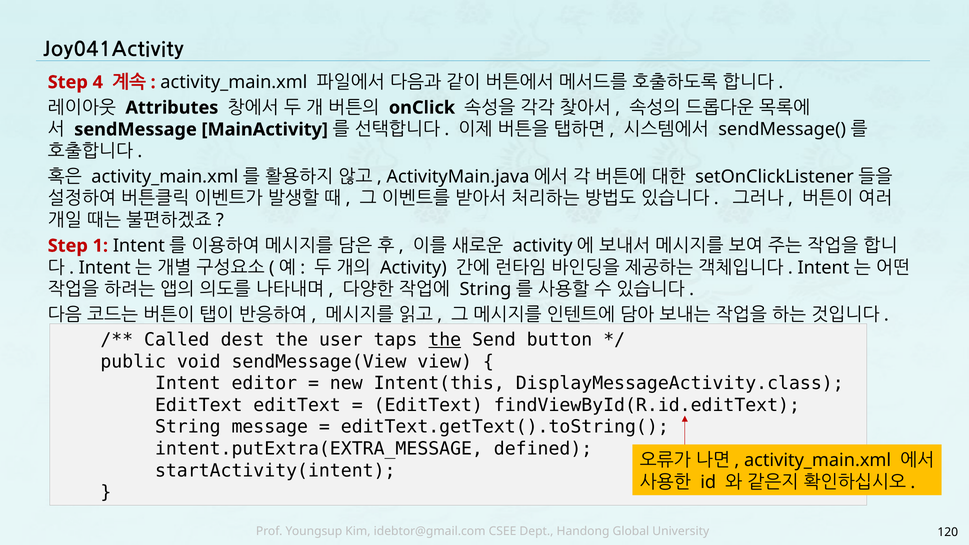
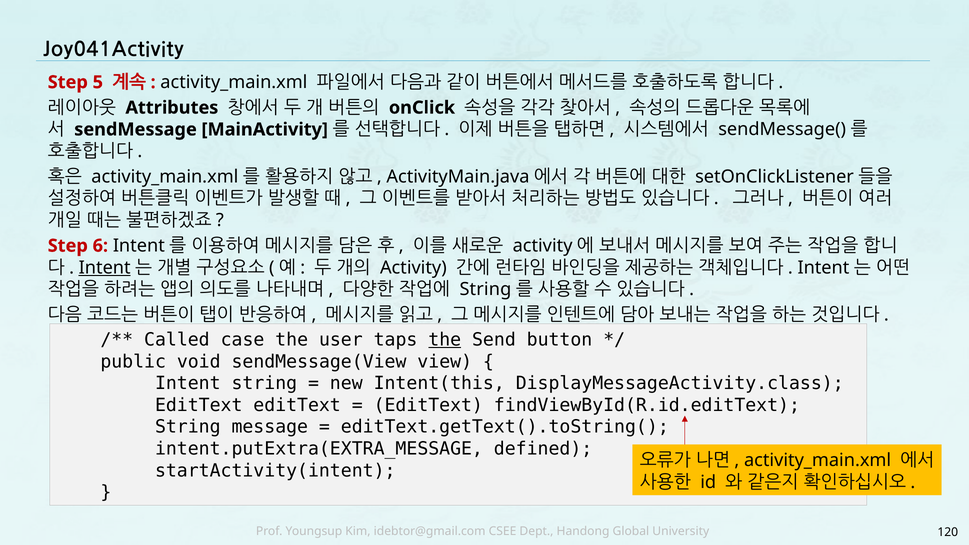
4: 4 -> 5 (98, 82)
1: 1 -> 6 (100, 246)
Intent underline: none -> present (105, 268)
dest: dest -> case (243, 340)
Intent editor: editor -> string (264, 383)
